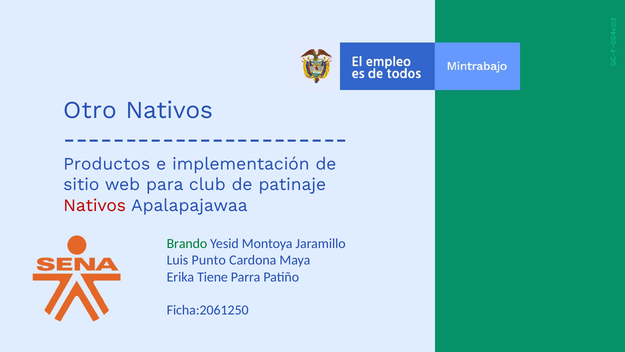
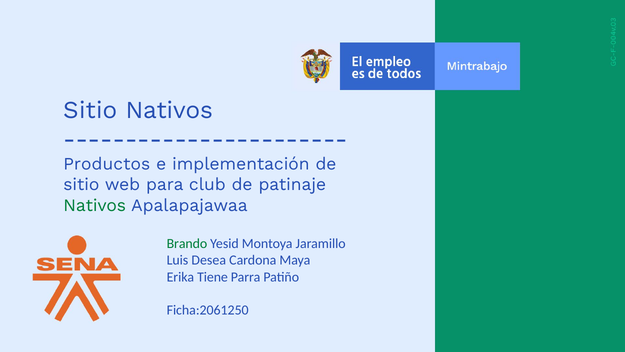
Otro: Otro -> Sitio (90, 110)
Nativos colour: red -> green (95, 205)
Punto: Punto -> Desea (209, 260)
